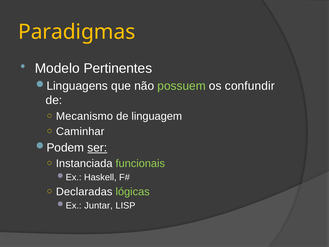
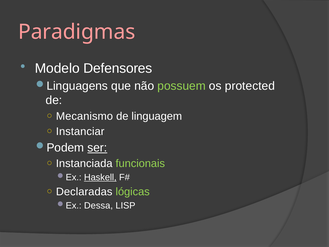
Paradigmas colour: yellow -> pink (77, 32)
Pertinentes: Pertinentes -> Defensores (118, 68)
confundir: confundir -> protected (250, 86)
Caminhar: Caminhar -> Instanciar (80, 131)
Haskell underline: none -> present (100, 177)
Juntar: Juntar -> Dessa (98, 205)
